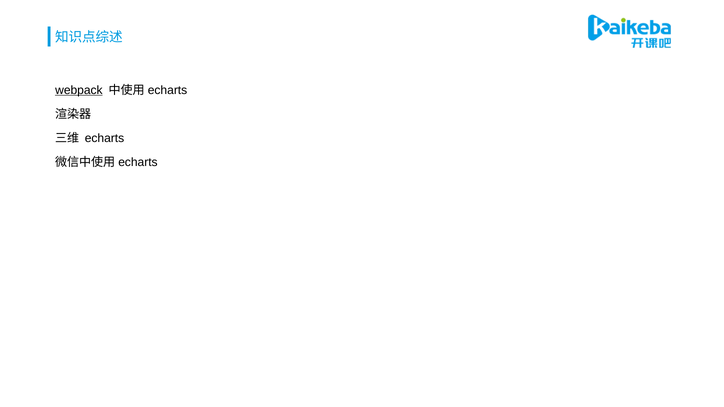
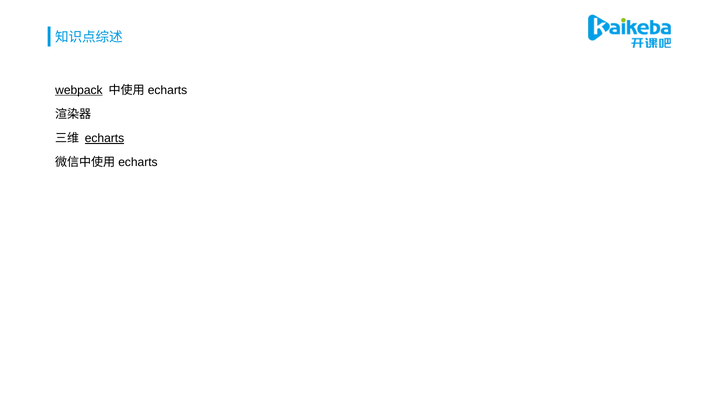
echarts underline: none -> present (104, 138)
